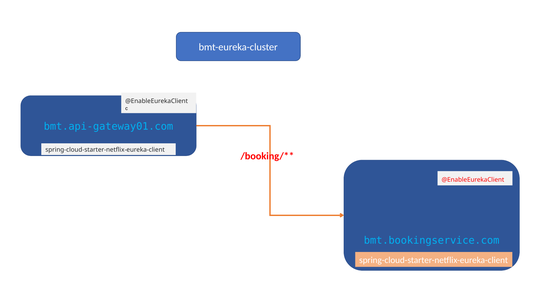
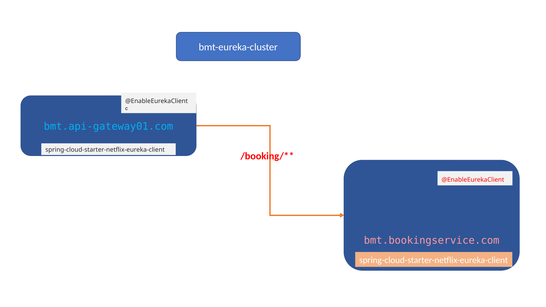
bmt.bookingservice.com colour: light blue -> pink (432, 241)
